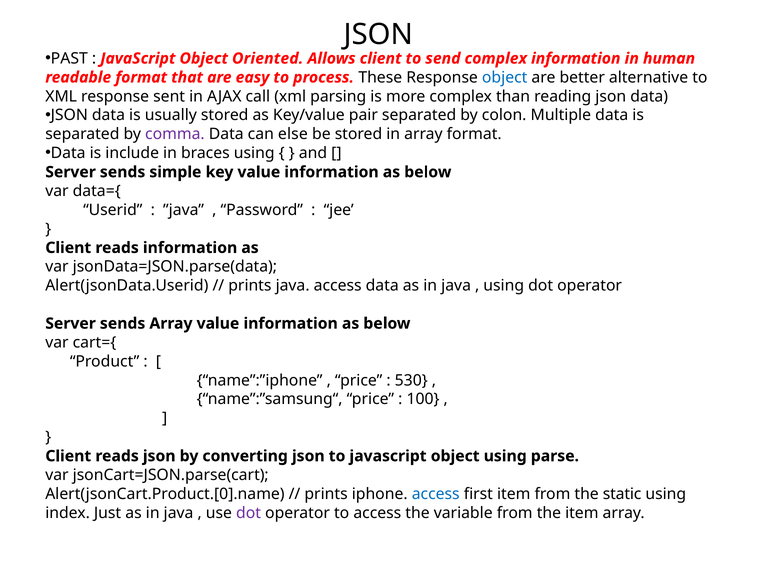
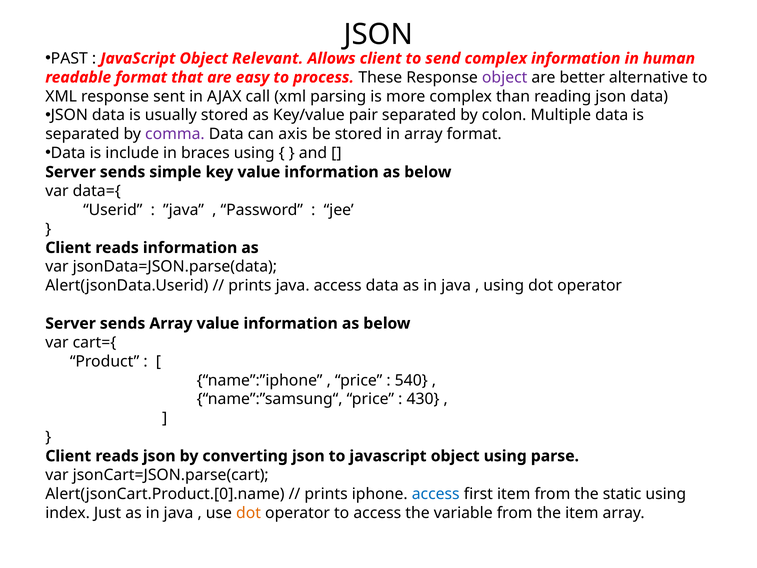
Oriented: Oriented -> Relevant (268, 58)
object colour: blue -> purple (505, 77)
else: else -> axis (293, 134)
530: 530 -> 540 (411, 380)
100: 100 -> 430 (423, 399)
dot colour: purple -> orange (249, 513)
